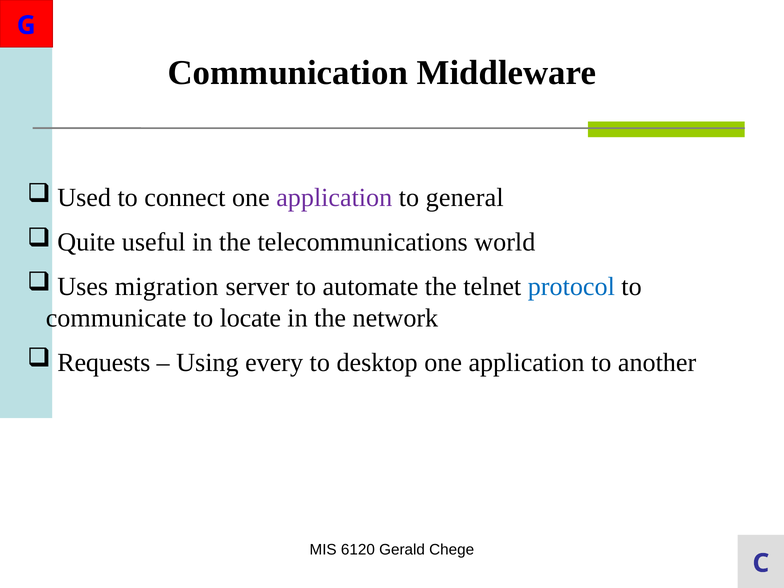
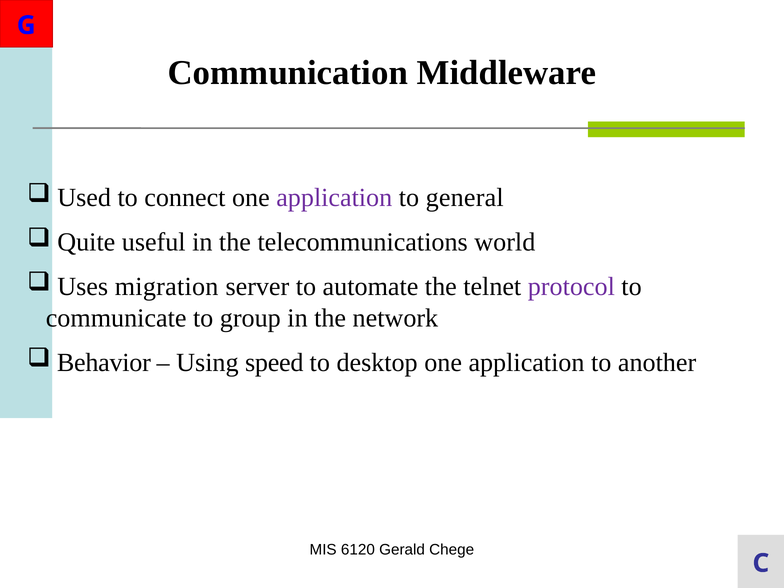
protocol colour: blue -> purple (571, 287)
locate: locate -> group (250, 318)
Requests: Requests -> Behavior (104, 362)
every: every -> speed (274, 362)
